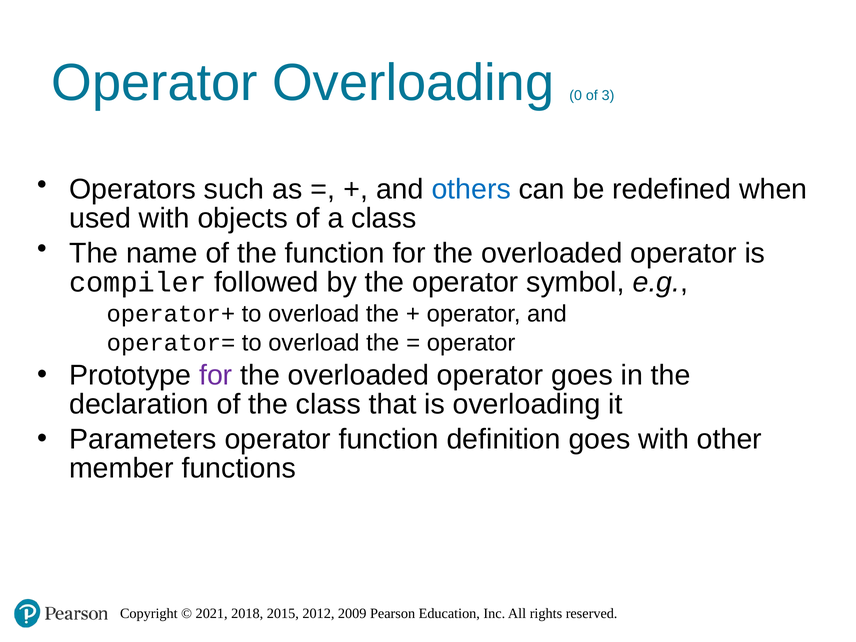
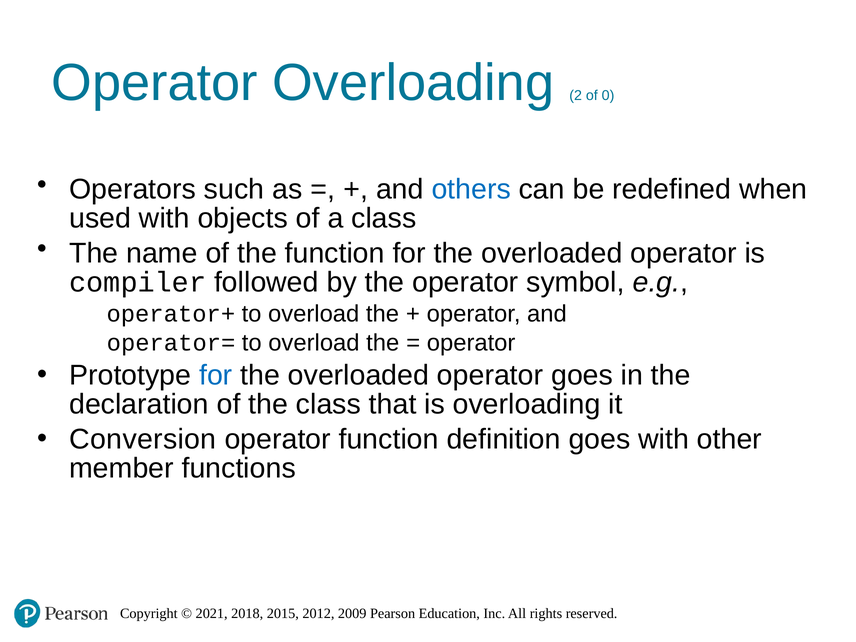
0: 0 -> 2 (576, 95)
3: 3 -> 0 (608, 95)
for colour: purple -> blue (216, 375)
Parameters: Parameters -> Conversion (143, 439)
